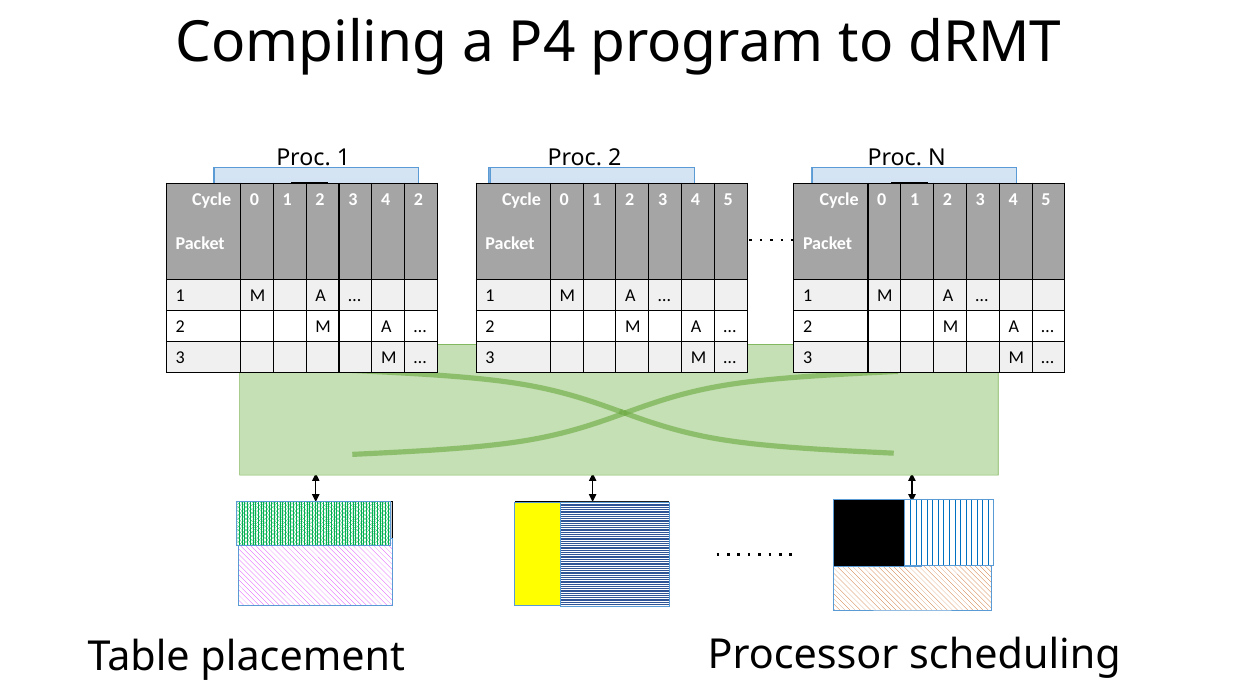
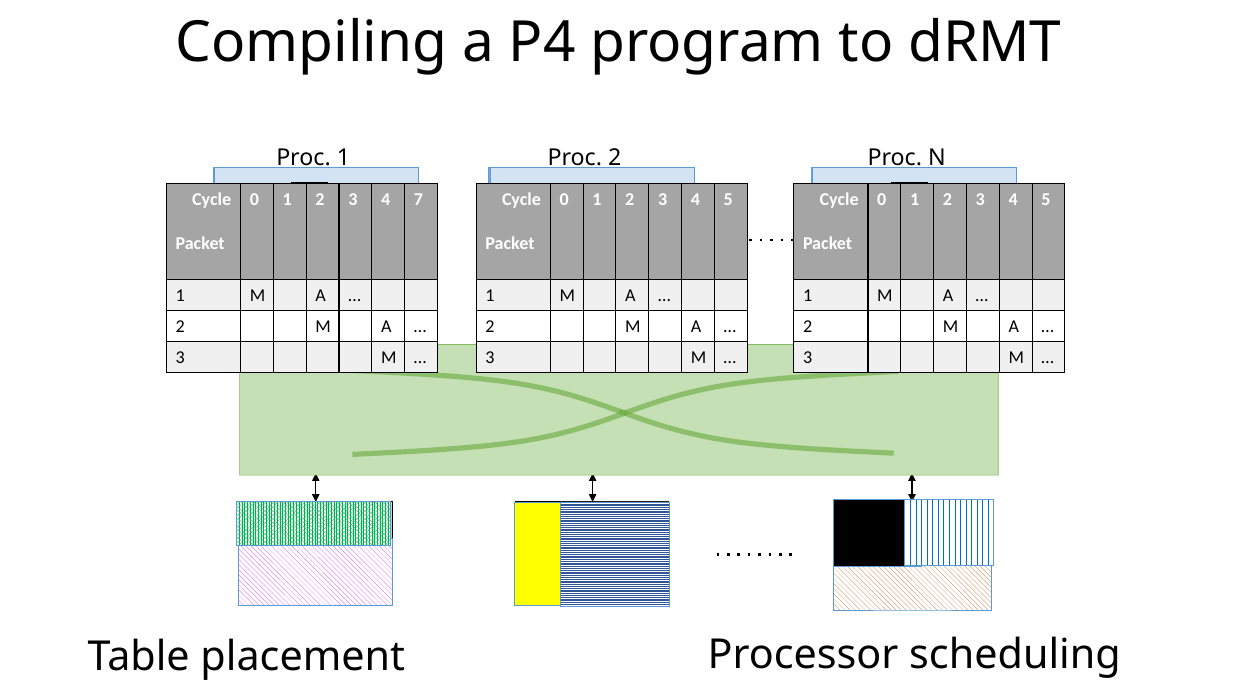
2: 2 -> 7 (418, 199)
